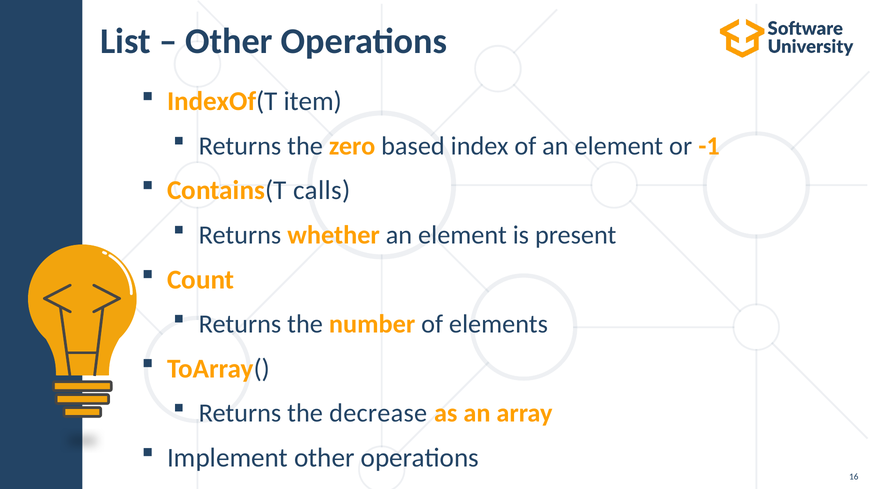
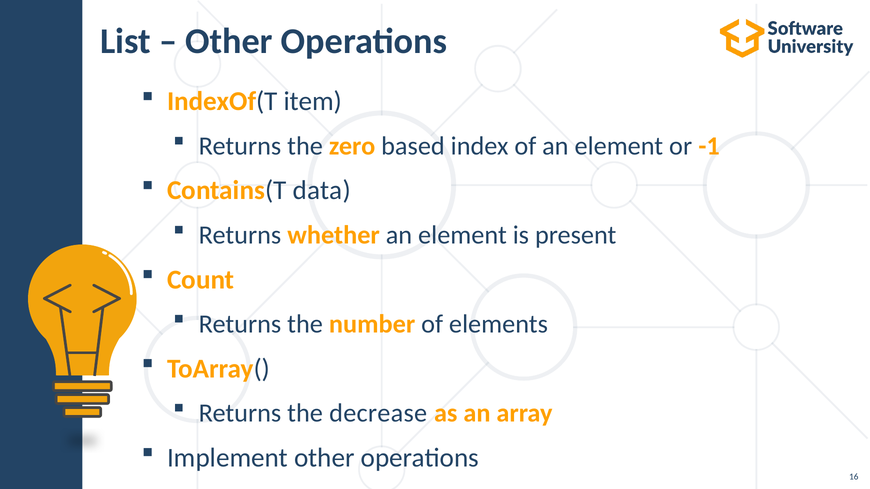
calls: calls -> data (322, 191)
